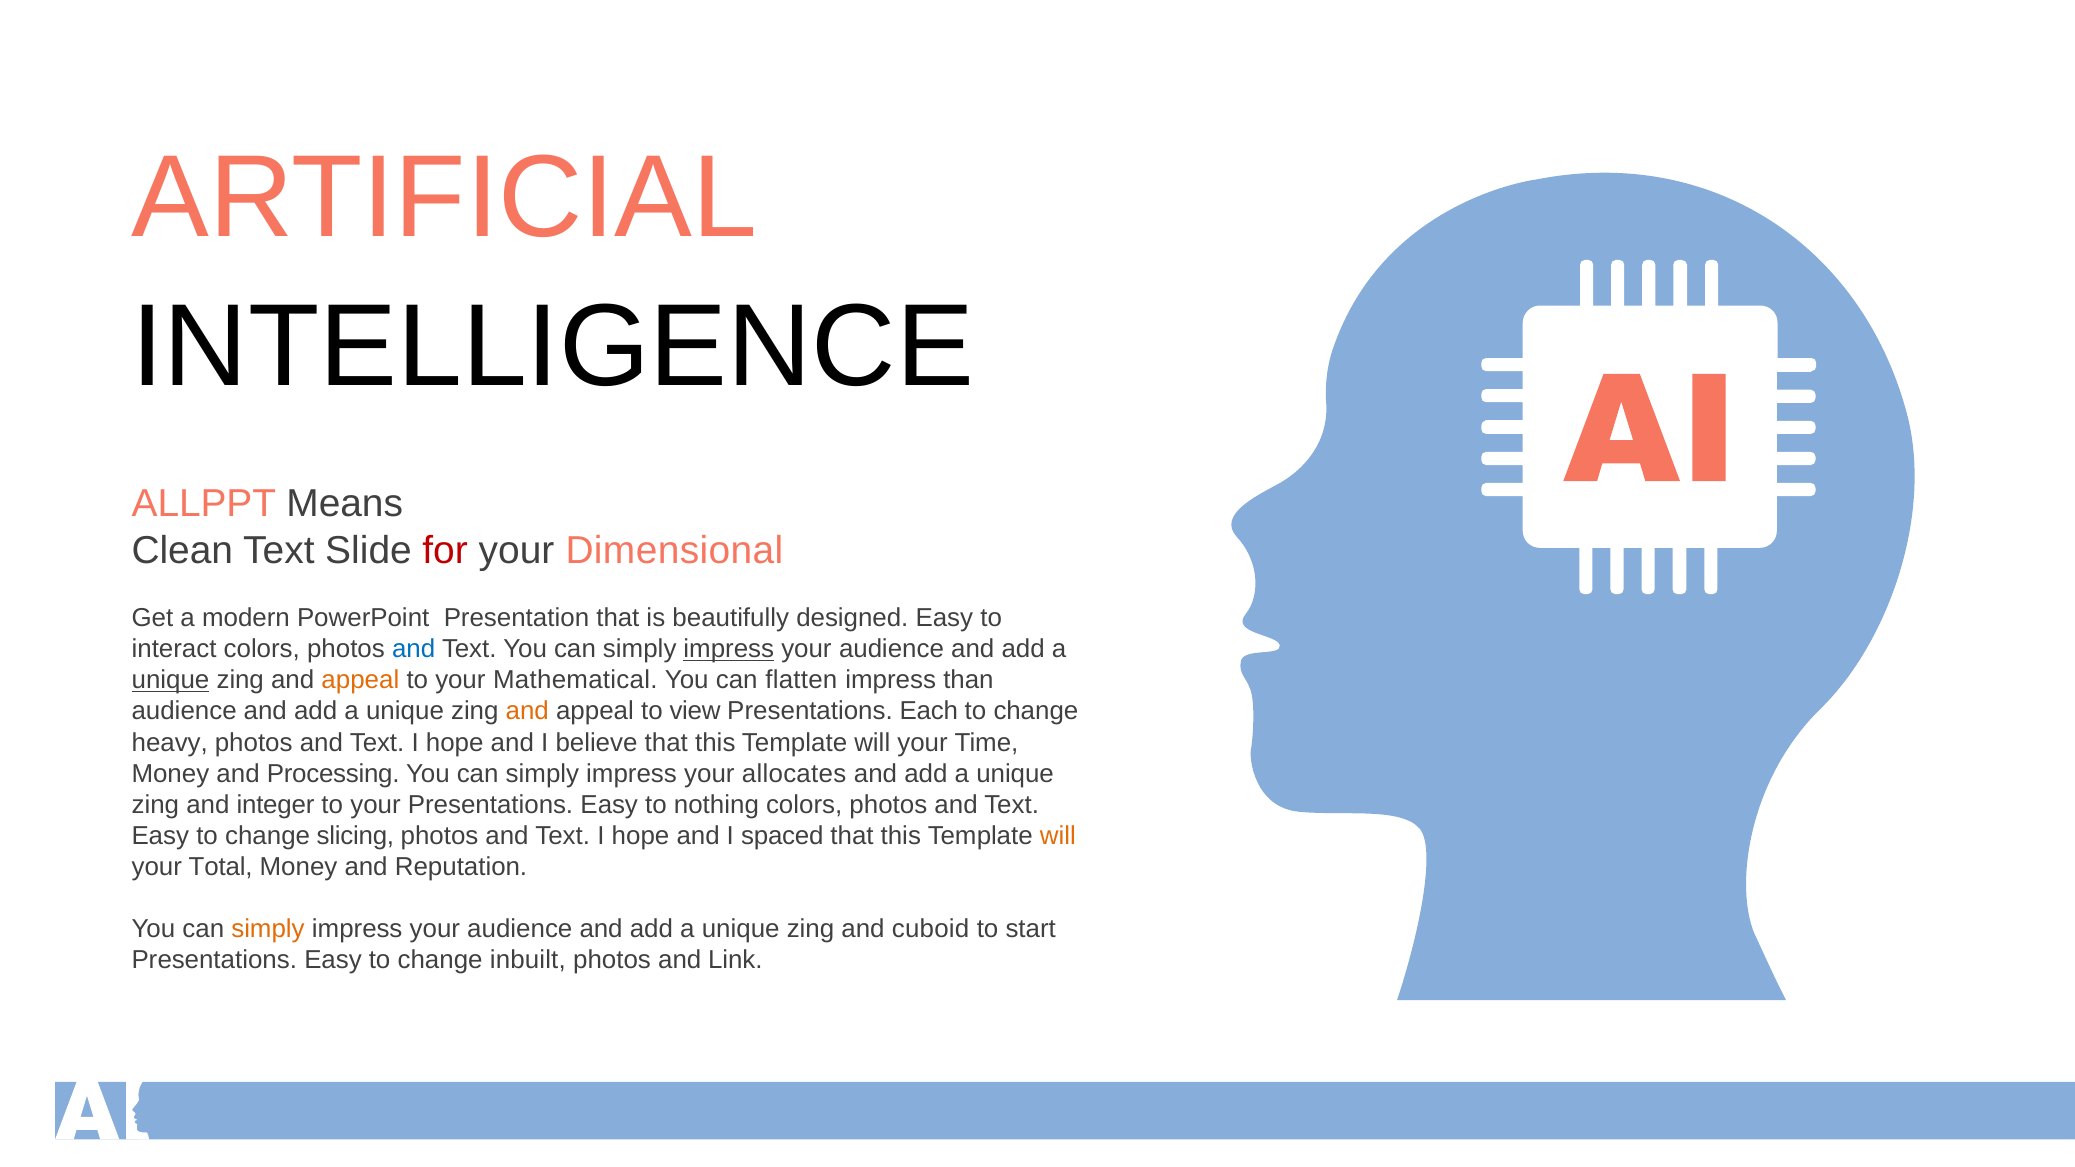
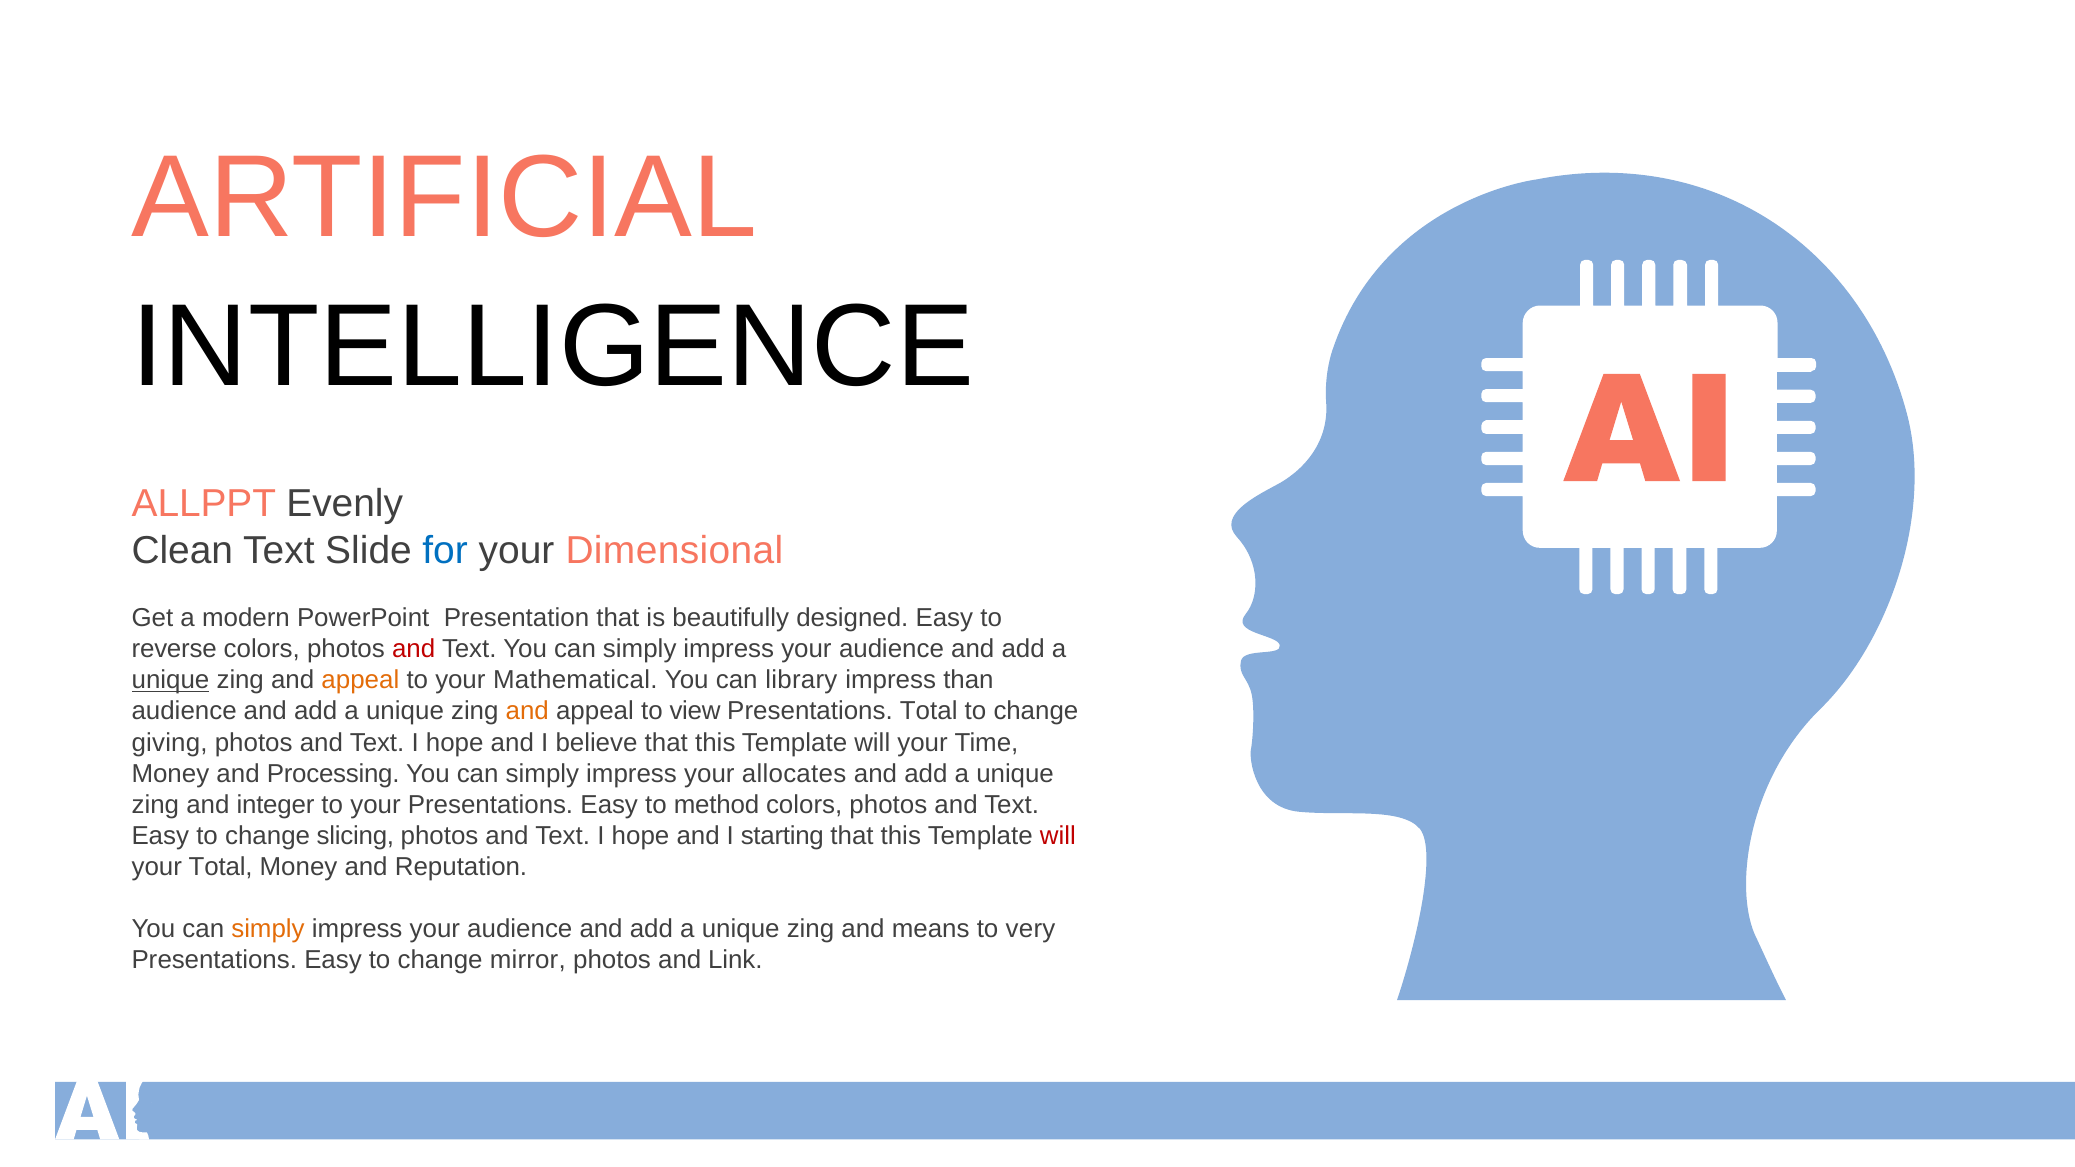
Means: Means -> Evenly (345, 504)
for colour: red -> blue (445, 551)
interact: interact -> reverse (174, 649)
and colour: blue -> red (414, 649)
impress underline: present -> none (729, 649)
flatten: flatten -> library (801, 680)
Presentations Each: Each -> Total (929, 712)
heavy: heavy -> giving (170, 743)
nothing: nothing -> method (717, 805)
spaced: spaced -> starting (782, 836)
will colour: orange -> red (1058, 836)
cuboid: cuboid -> means (931, 929)
start: start -> very (1031, 929)
inbuilt: inbuilt -> mirror (528, 961)
